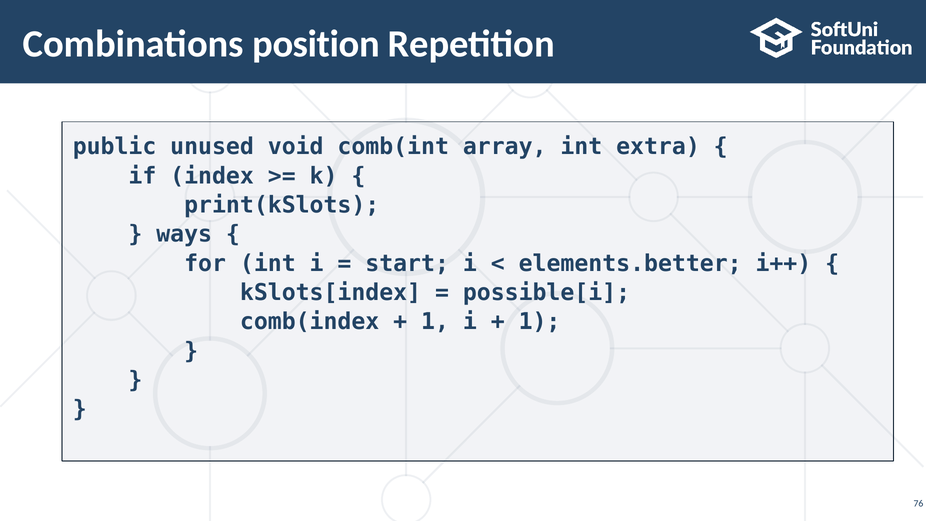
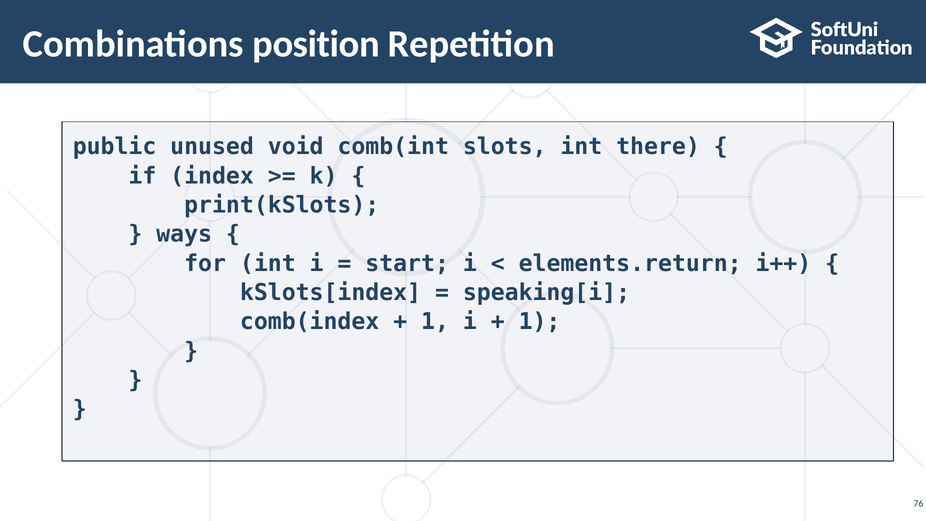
array: array -> slots (505, 147)
extra: extra -> there (658, 147)
elements.better: elements.better -> elements.return (630, 263)
possible[i: possible[i -> speaking[i (547, 293)
